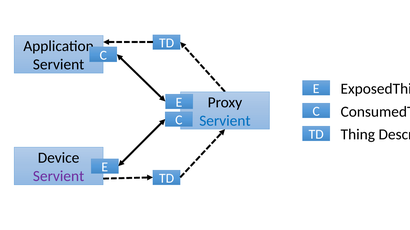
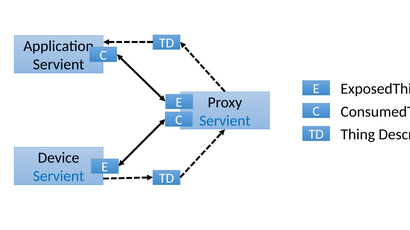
Servient colour: purple -> blue (59, 177)
